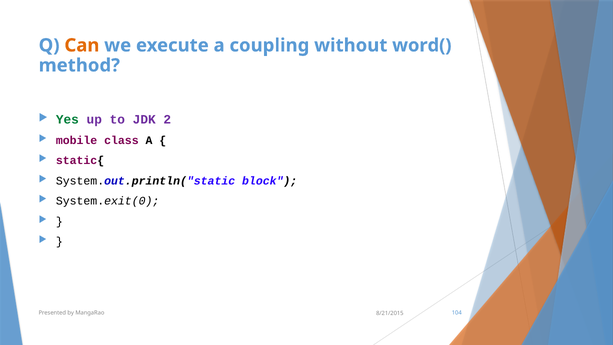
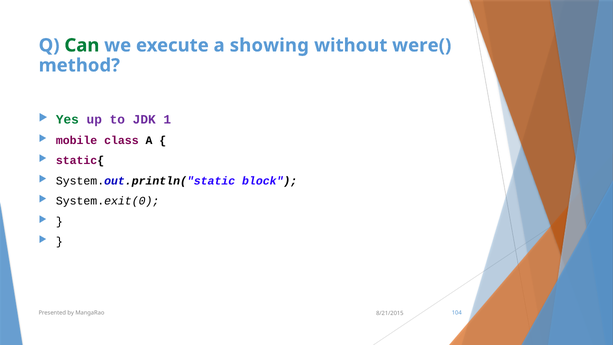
Can colour: orange -> green (82, 45)
coupling: coupling -> showing (269, 45)
word(: word( -> were( (422, 45)
2: 2 -> 1 (167, 119)
